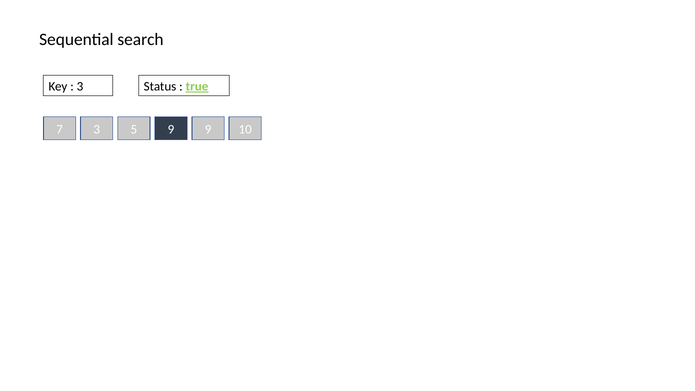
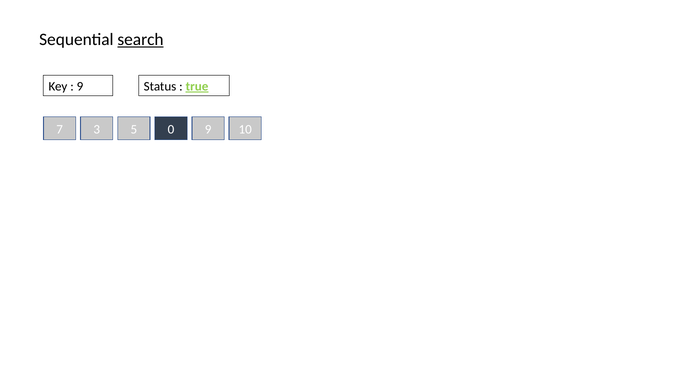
search underline: none -> present (141, 40)
3: 3 -> 9 (80, 86)
5 9: 9 -> 0 (171, 129)
